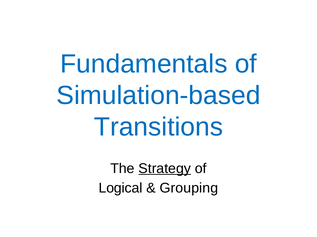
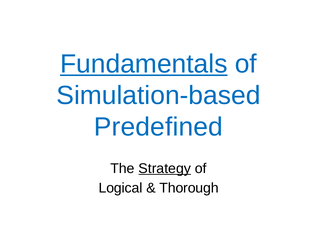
Fundamentals underline: none -> present (144, 64)
Transitions: Transitions -> Predefined (158, 127)
Grouping: Grouping -> Thorough (189, 189)
